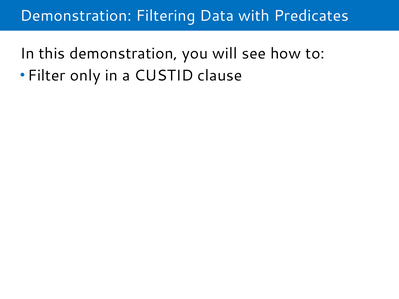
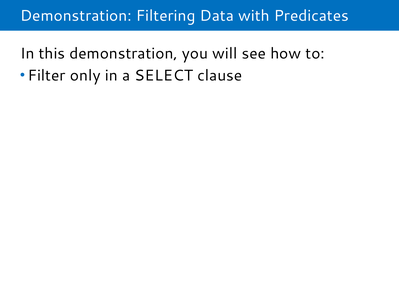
CUSTID: CUSTID -> SELECT (164, 76)
